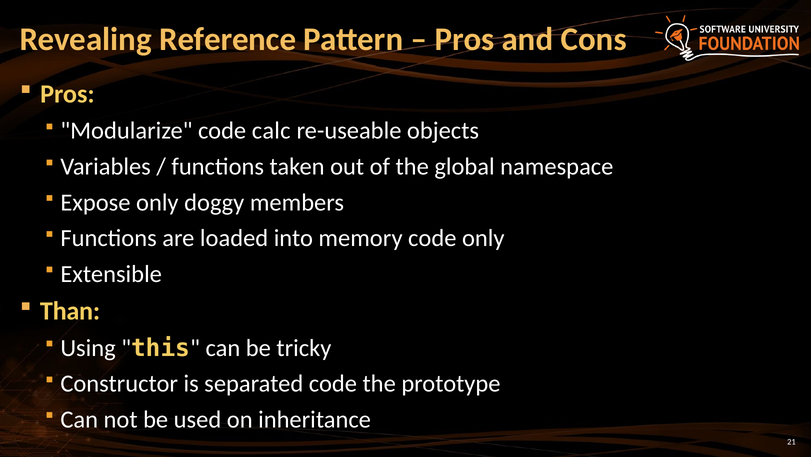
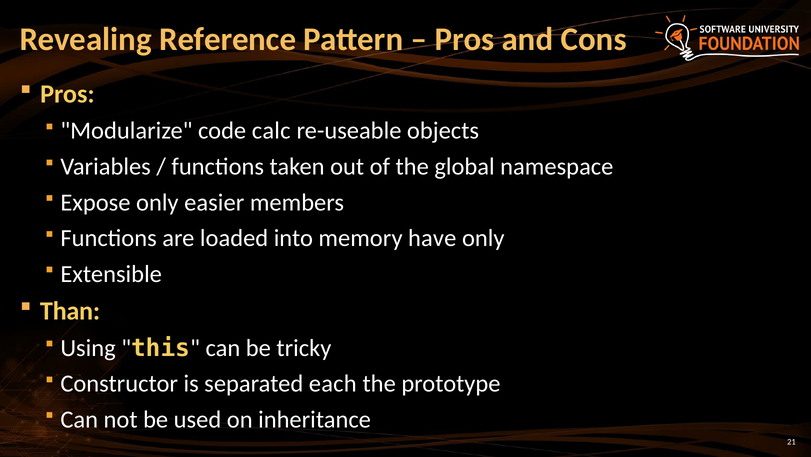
doggy: doggy -> easier (214, 202)
memory code: code -> have (432, 238)
separated code: code -> each (333, 383)
